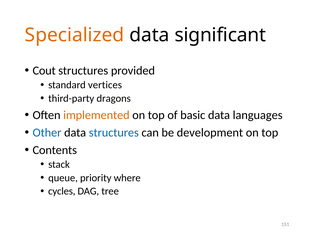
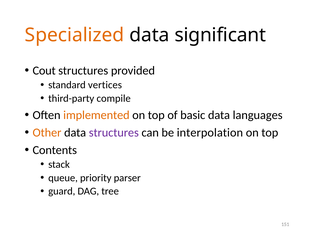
dragons: dragons -> compile (114, 99)
Other colour: blue -> orange (47, 133)
structures colour: blue -> purple (114, 133)
development: development -> interpolation (210, 133)
where: where -> parser (127, 178)
cycles: cycles -> guard (62, 192)
